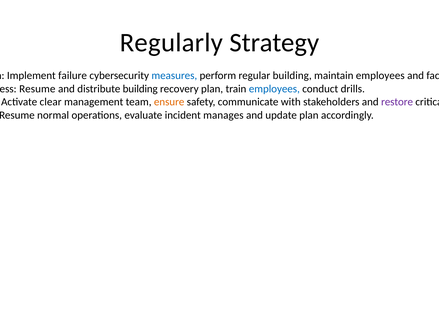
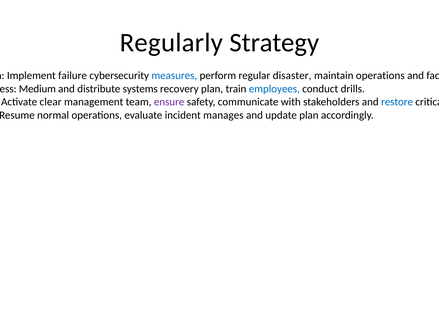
regular building: building -> disaster (292, 75)
maintain employees: employees -> operations (380, 75)
Resume: Resume -> Medium (37, 89)
distribute building: building -> systems (140, 89)
ensure colour: orange -> purple (169, 102)
restore colour: purple -> blue (397, 102)
